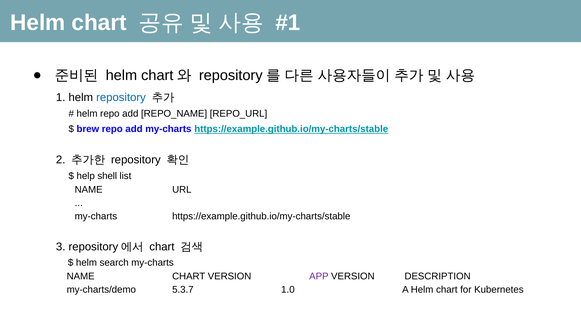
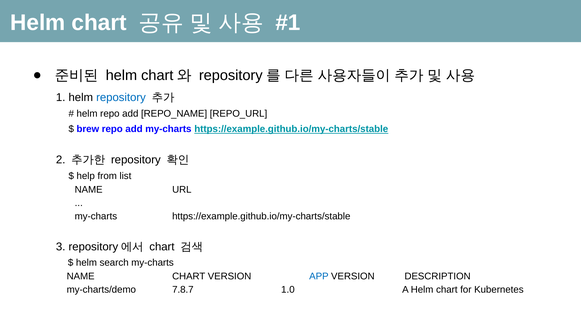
shell: shell -> from (107, 176)
APP colour: purple -> blue (319, 276)
5.3.7: 5.3.7 -> 7.8.7 (183, 290)
